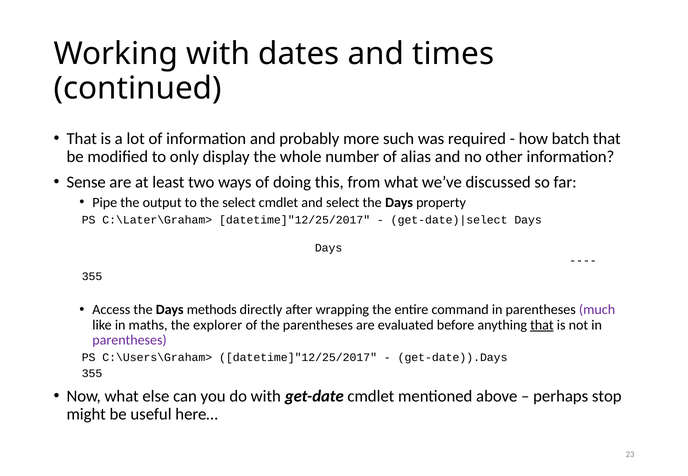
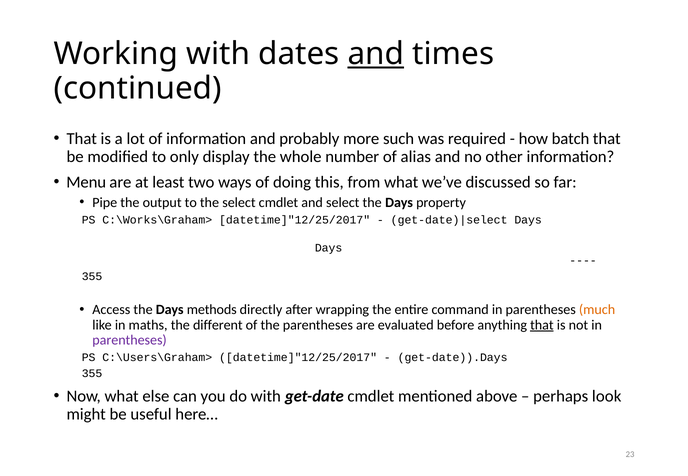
and underline: none -> present (376, 54)
Sense: Sense -> Menu (86, 182)
C:\Later\Graham>: C:\Later\Graham> -> C:\Works\Graham> (157, 220)
much colour: purple -> orange (597, 310)
explorer: explorer -> different (218, 325)
stop: stop -> look (607, 396)
